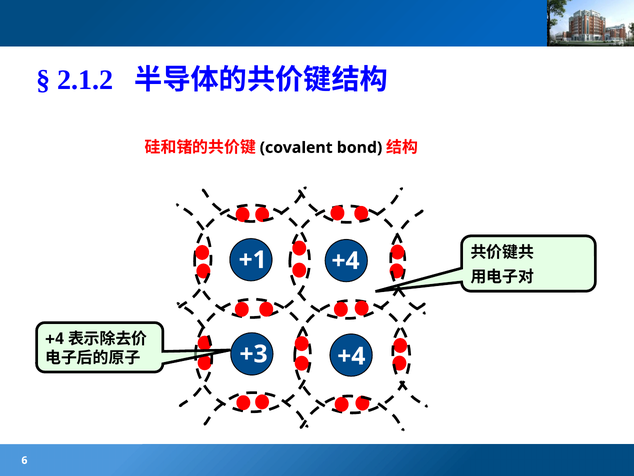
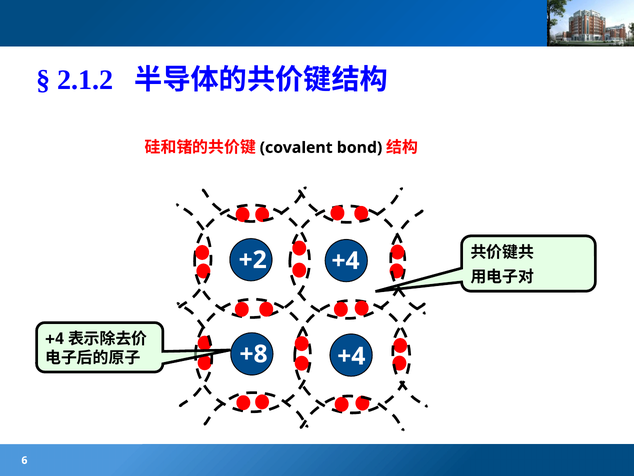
+1: +1 -> +2 (253, 260)
+3: +3 -> +8 (254, 354)
